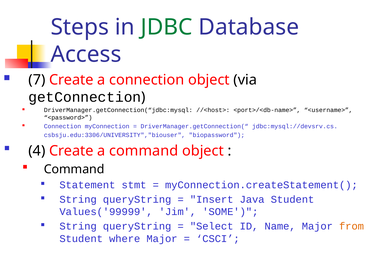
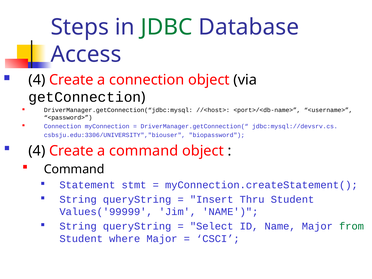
7: 7 -> 4 (37, 80)
Java: Java -> Thru (252, 199)
Jim SOME: SOME -> NAME (230, 212)
from colour: orange -> green (352, 226)
